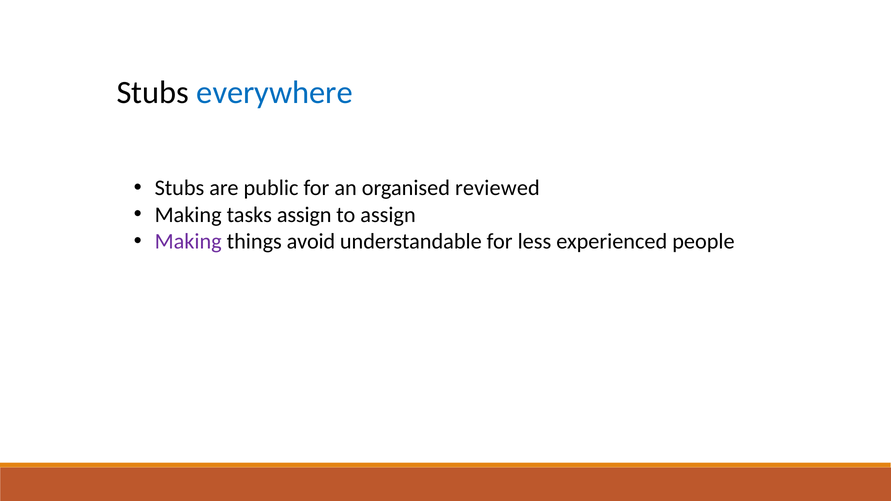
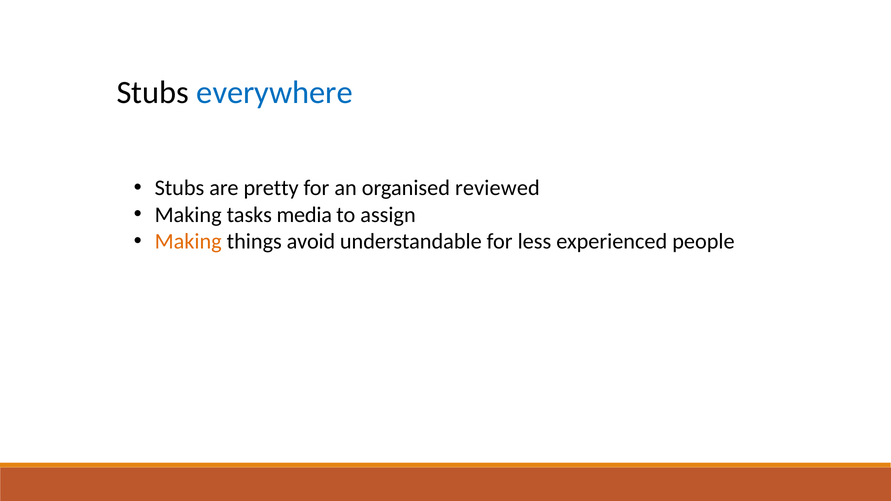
public: public -> pretty (271, 188)
tasks assign: assign -> media (304, 215)
Making colour: purple -> orange (188, 242)
